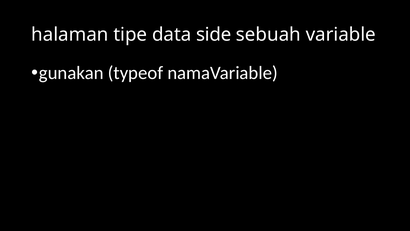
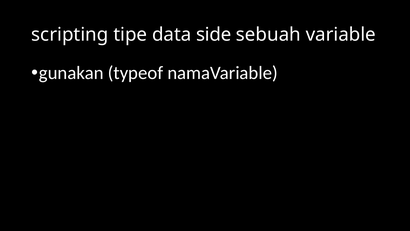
halaman: halaman -> scripting (70, 34)
